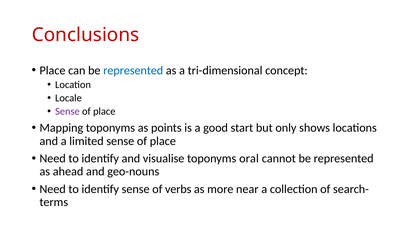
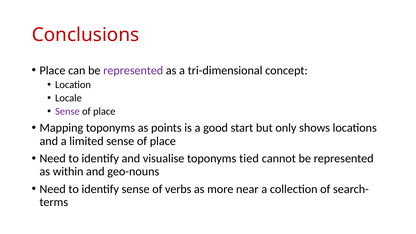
represented colour: blue -> purple (133, 70)
oral: oral -> tied (249, 158)
ahead: ahead -> within (68, 172)
